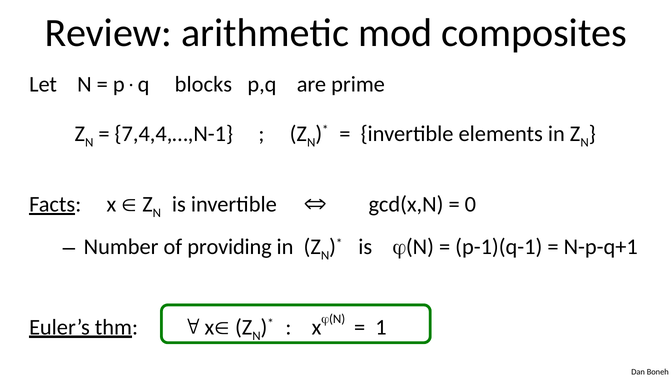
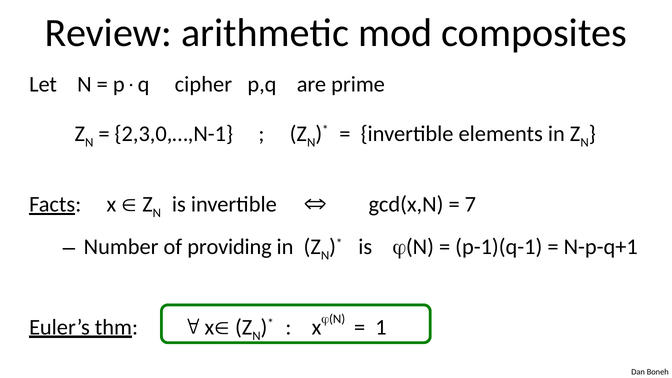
blocks: blocks -> cipher (203, 84)
7,4,4,…,N-1: 7,4,4,…,N-1 -> 2,3,0,…,N-1 (174, 134)
0: 0 -> 7 (470, 205)
